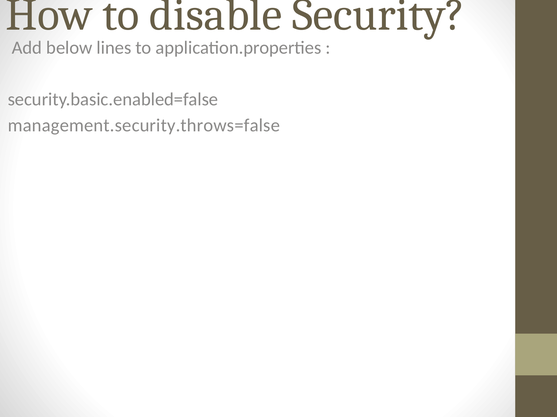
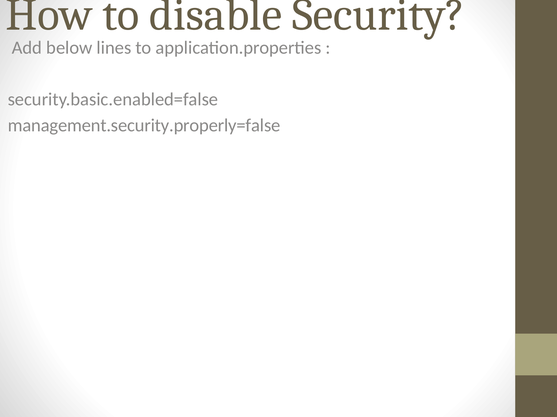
management.security.throws=false: management.security.throws=false -> management.security.properly=false (144, 126)
